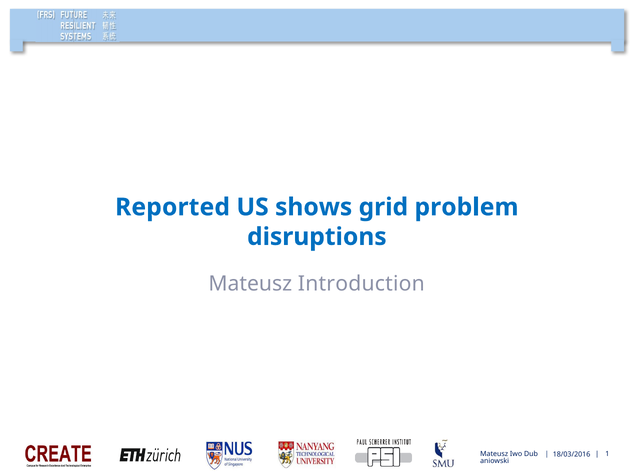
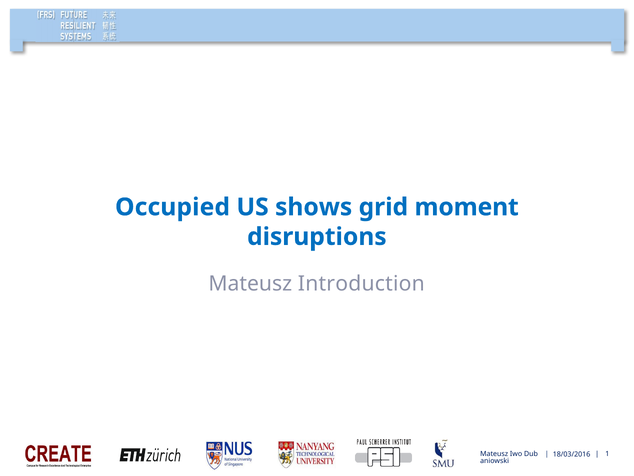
Reported: Reported -> Occupied (173, 207)
problem: problem -> moment (467, 207)
